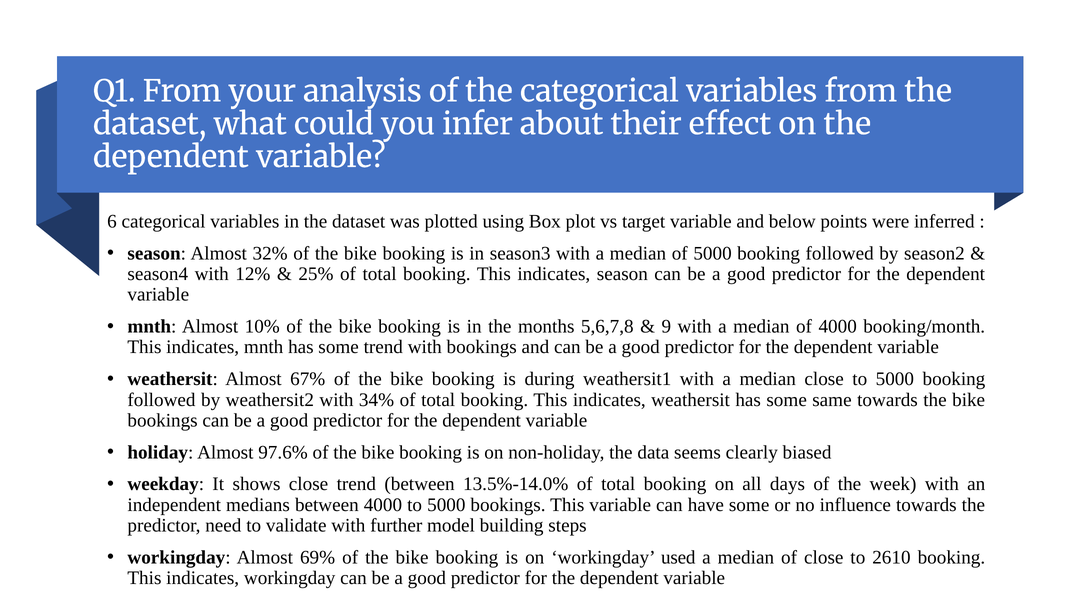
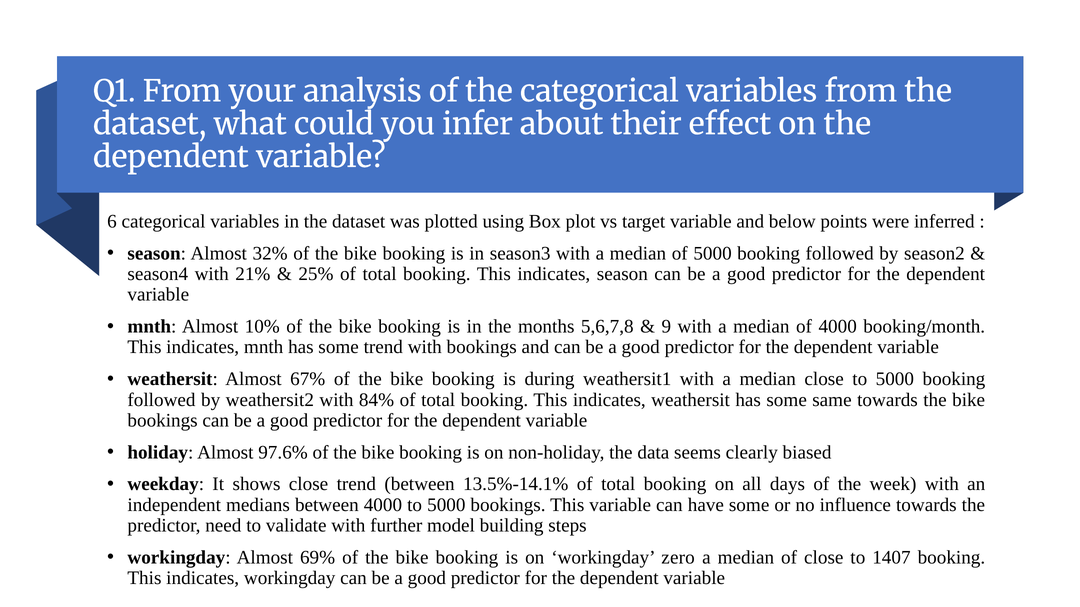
12%: 12% -> 21% (253, 274)
34%: 34% -> 84% (377, 400)
13.5%-14.0%: 13.5%-14.0% -> 13.5%-14.1% (516, 485)
used: used -> zero (678, 558)
2610: 2610 -> 1407 (891, 558)
